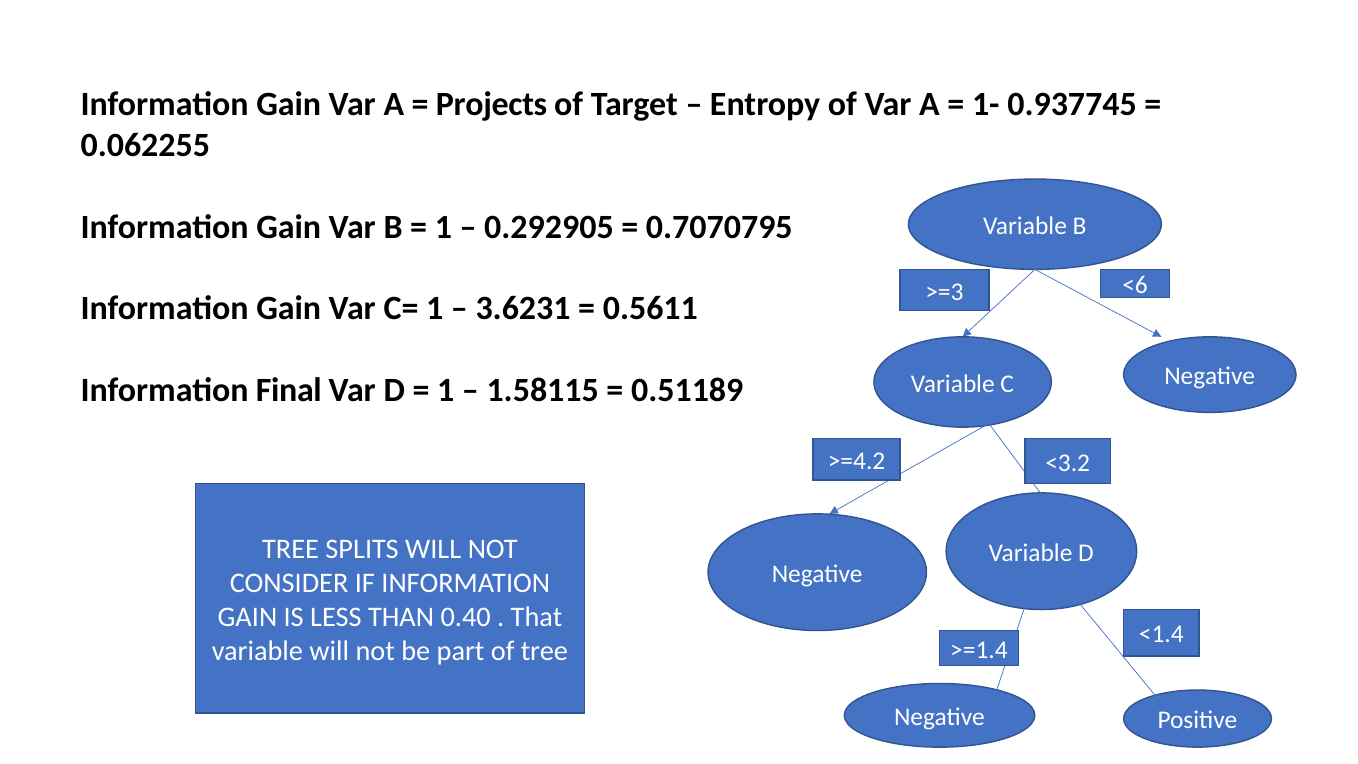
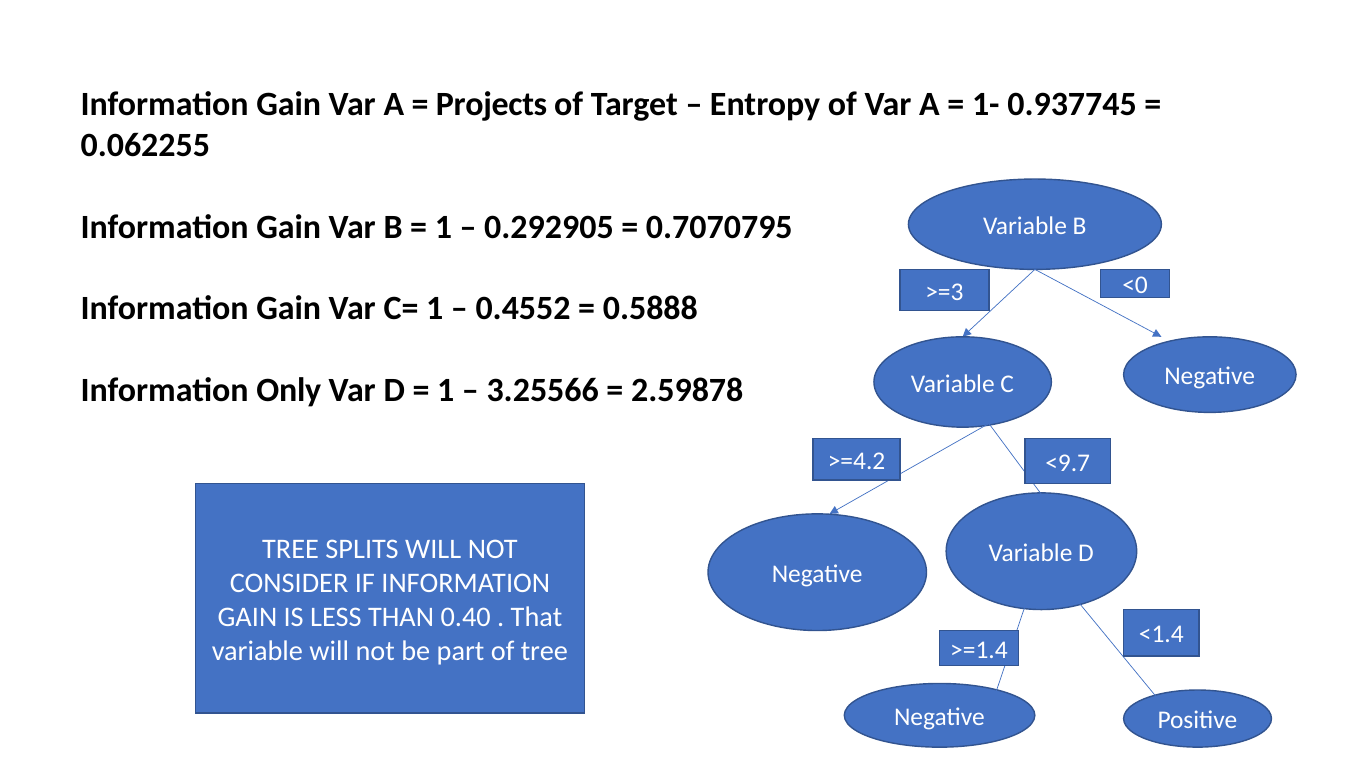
<6: <6 -> <0 (1135, 285)
3.6231: 3.6231 -> 0.4552 (523, 308)
0.5611: 0.5611 -> 0.5888 (650, 308)
Final: Final -> Only (289, 390)
1.58115: 1.58115 -> 3.25566 (543, 390)
0.51189: 0.51189 -> 2.59878 (687, 390)
<3.2: <3.2 -> <9.7 (1068, 463)
